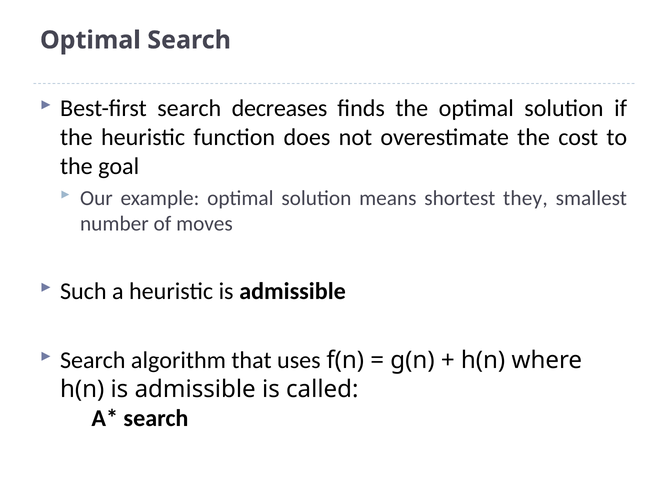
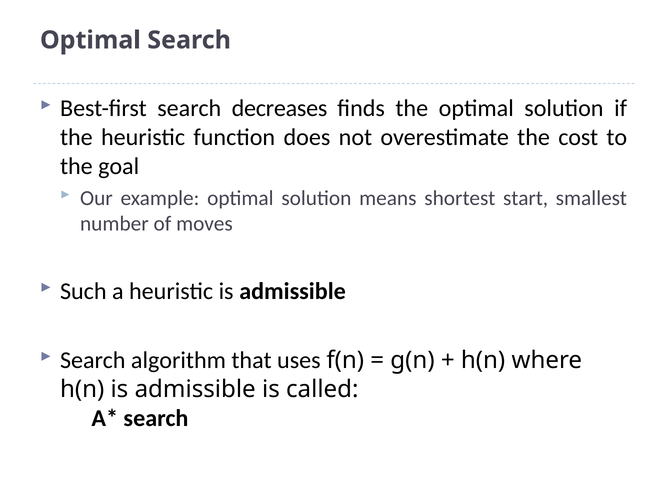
they: they -> start (526, 198)
